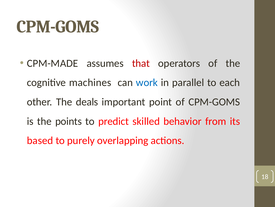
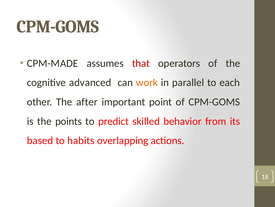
machines: machines -> advanced (90, 82)
work colour: blue -> orange (147, 82)
deals: deals -> after (87, 102)
purely: purely -> habits (81, 140)
